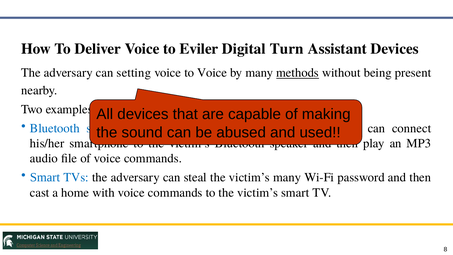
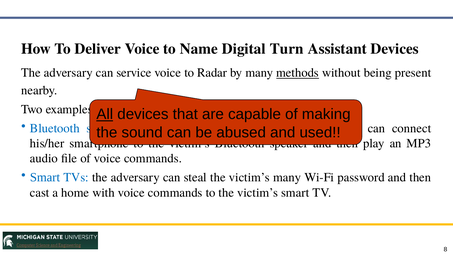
Eviler: Eviler -> Name (199, 49)
setting: setting -> service (134, 73)
to Voice: Voice -> Radar (212, 73)
All underline: none -> present (105, 114)
